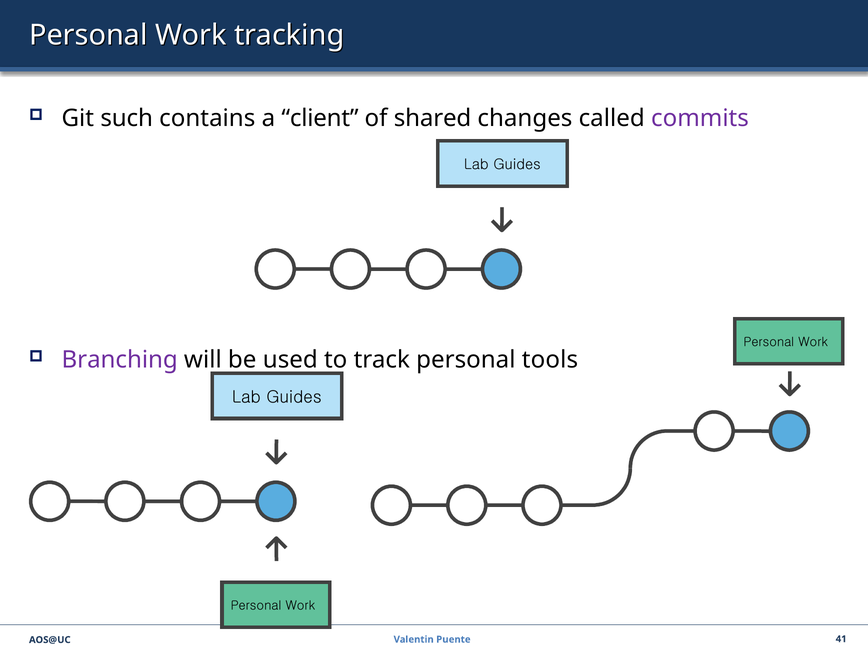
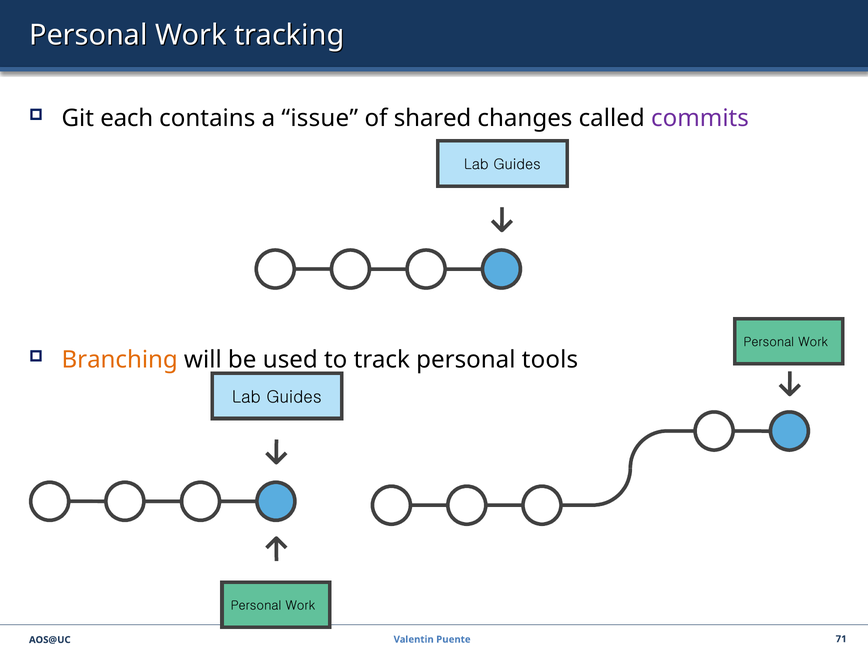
such: such -> each (127, 119)
client: client -> issue (320, 119)
Branching colour: purple -> orange (120, 360)
41: 41 -> 71 (841, 639)
